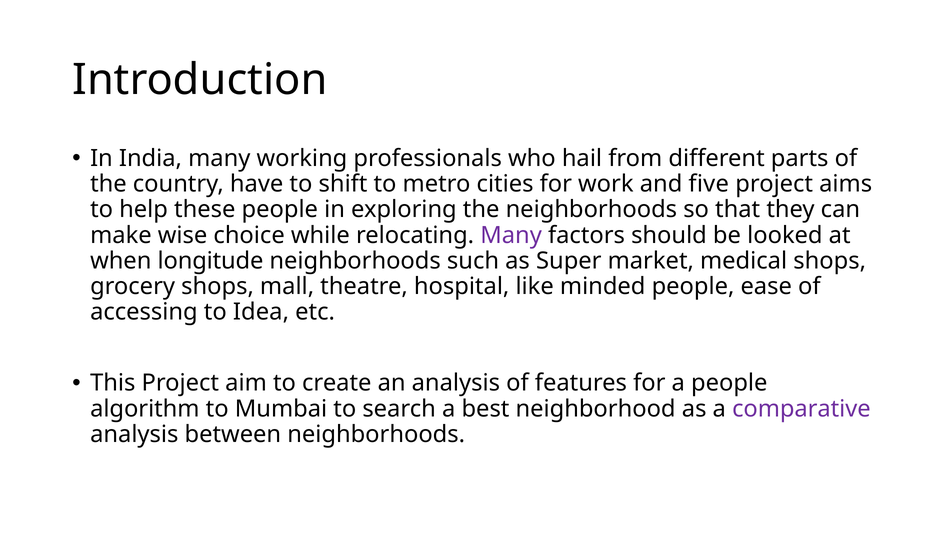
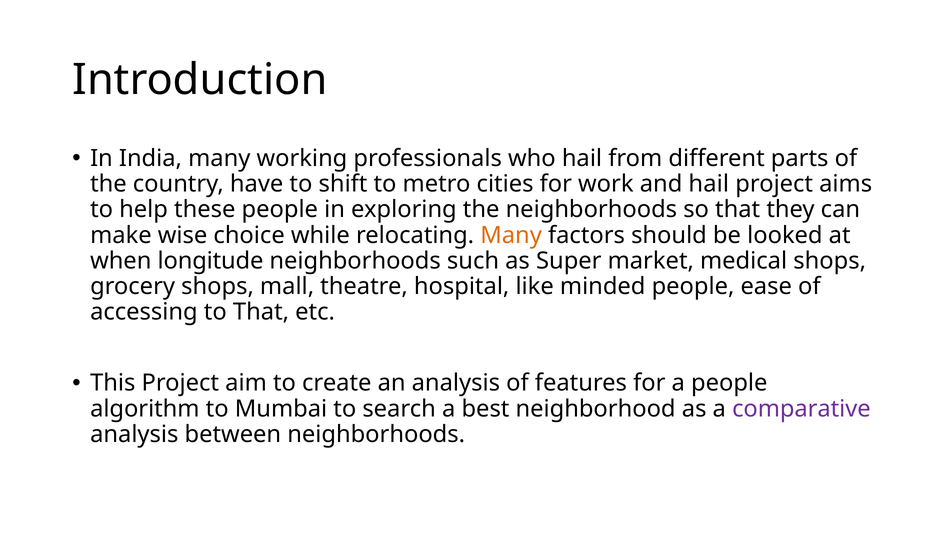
and five: five -> hail (709, 184)
Many colour: purple -> orange (511, 235)
to Idea: Idea -> That (261, 312)
